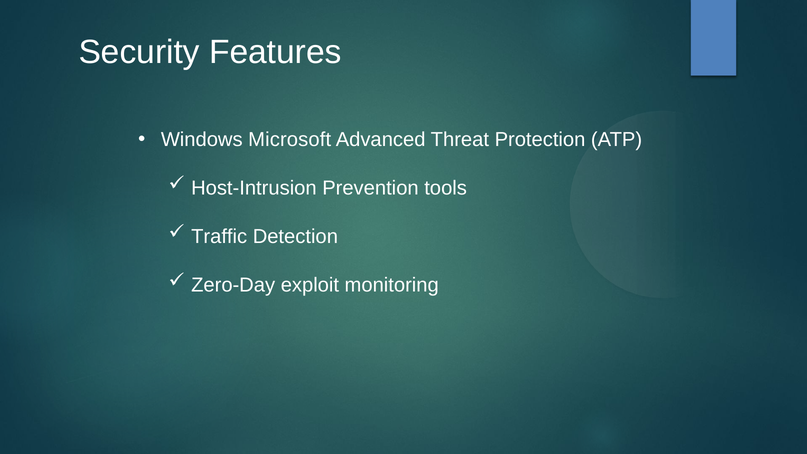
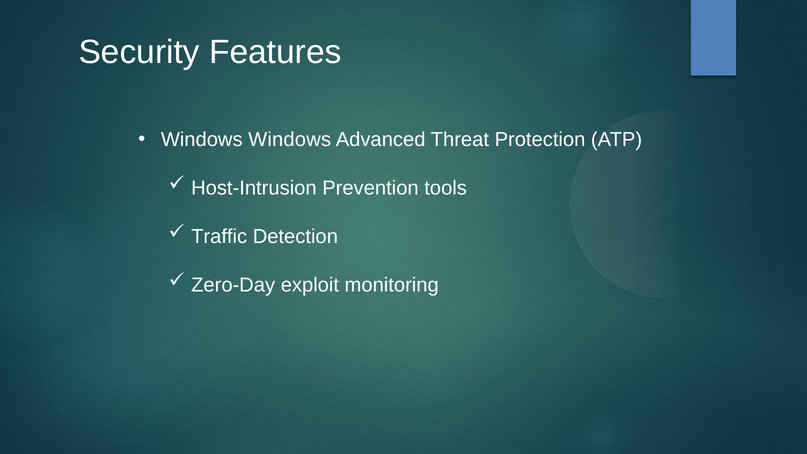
Windows Microsoft: Microsoft -> Windows (290, 140)
